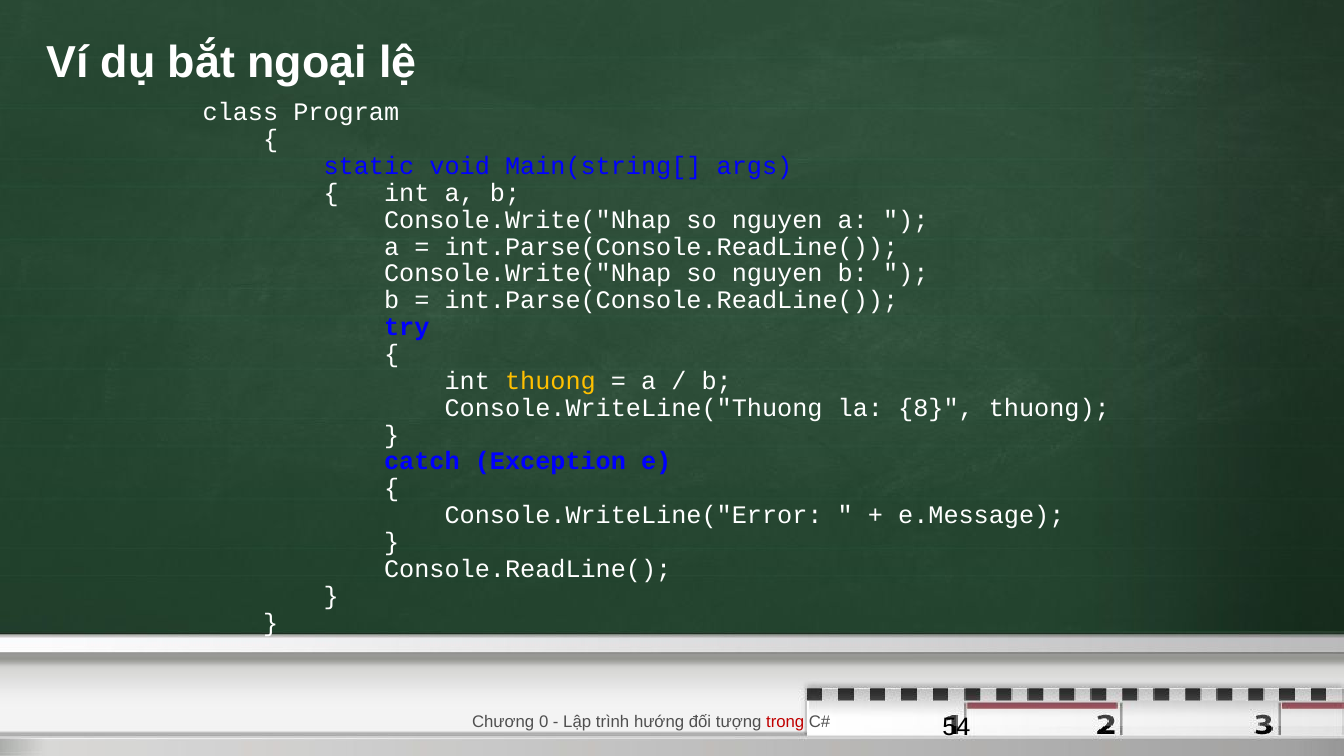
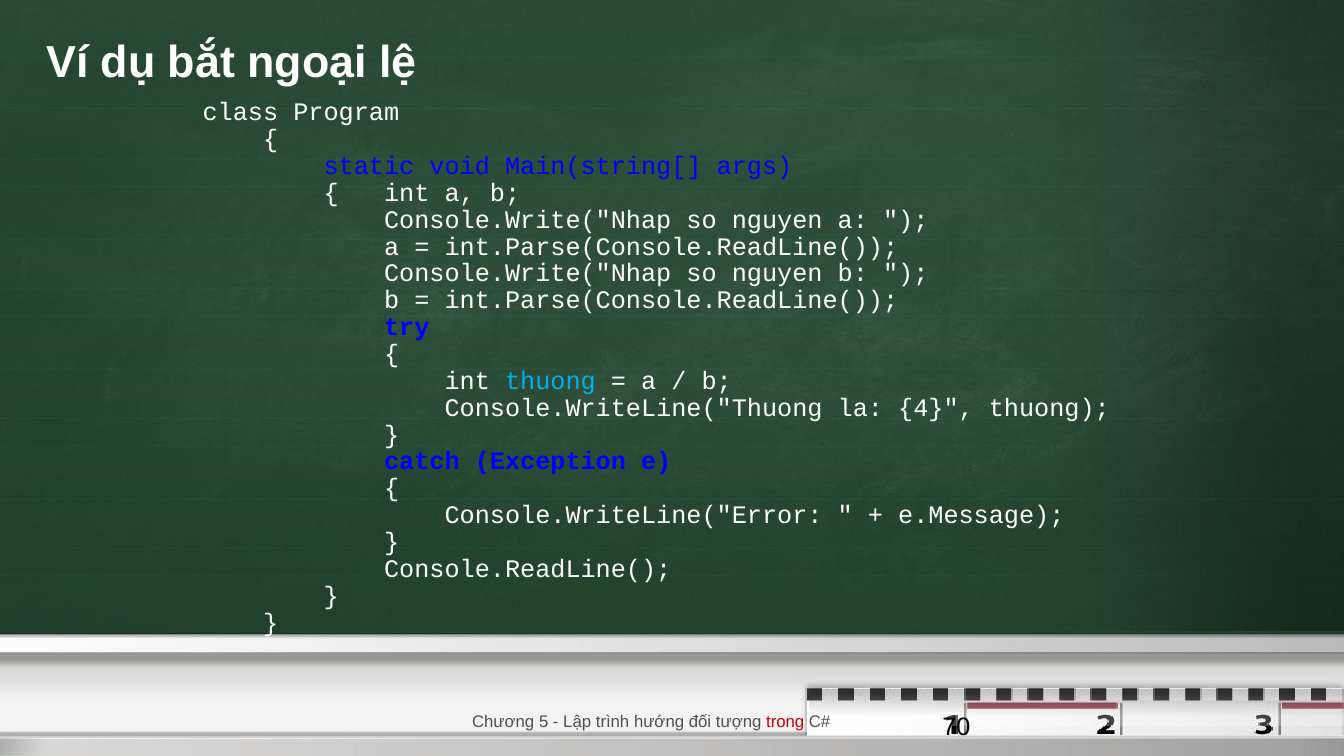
thuong colour: yellow -> light blue (550, 381)
8: 8 -> 4 (936, 408)
0: 0 -> 5 (544, 722)
54: 54 -> 70 (956, 727)
